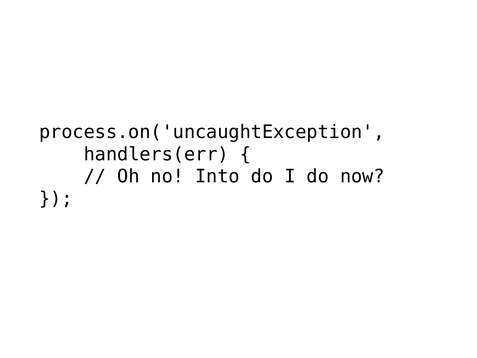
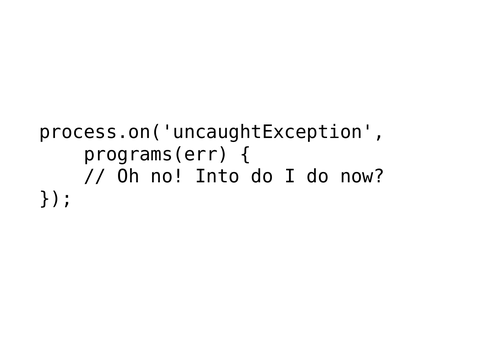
handlers(err: handlers(err -> programs(err (156, 154)
